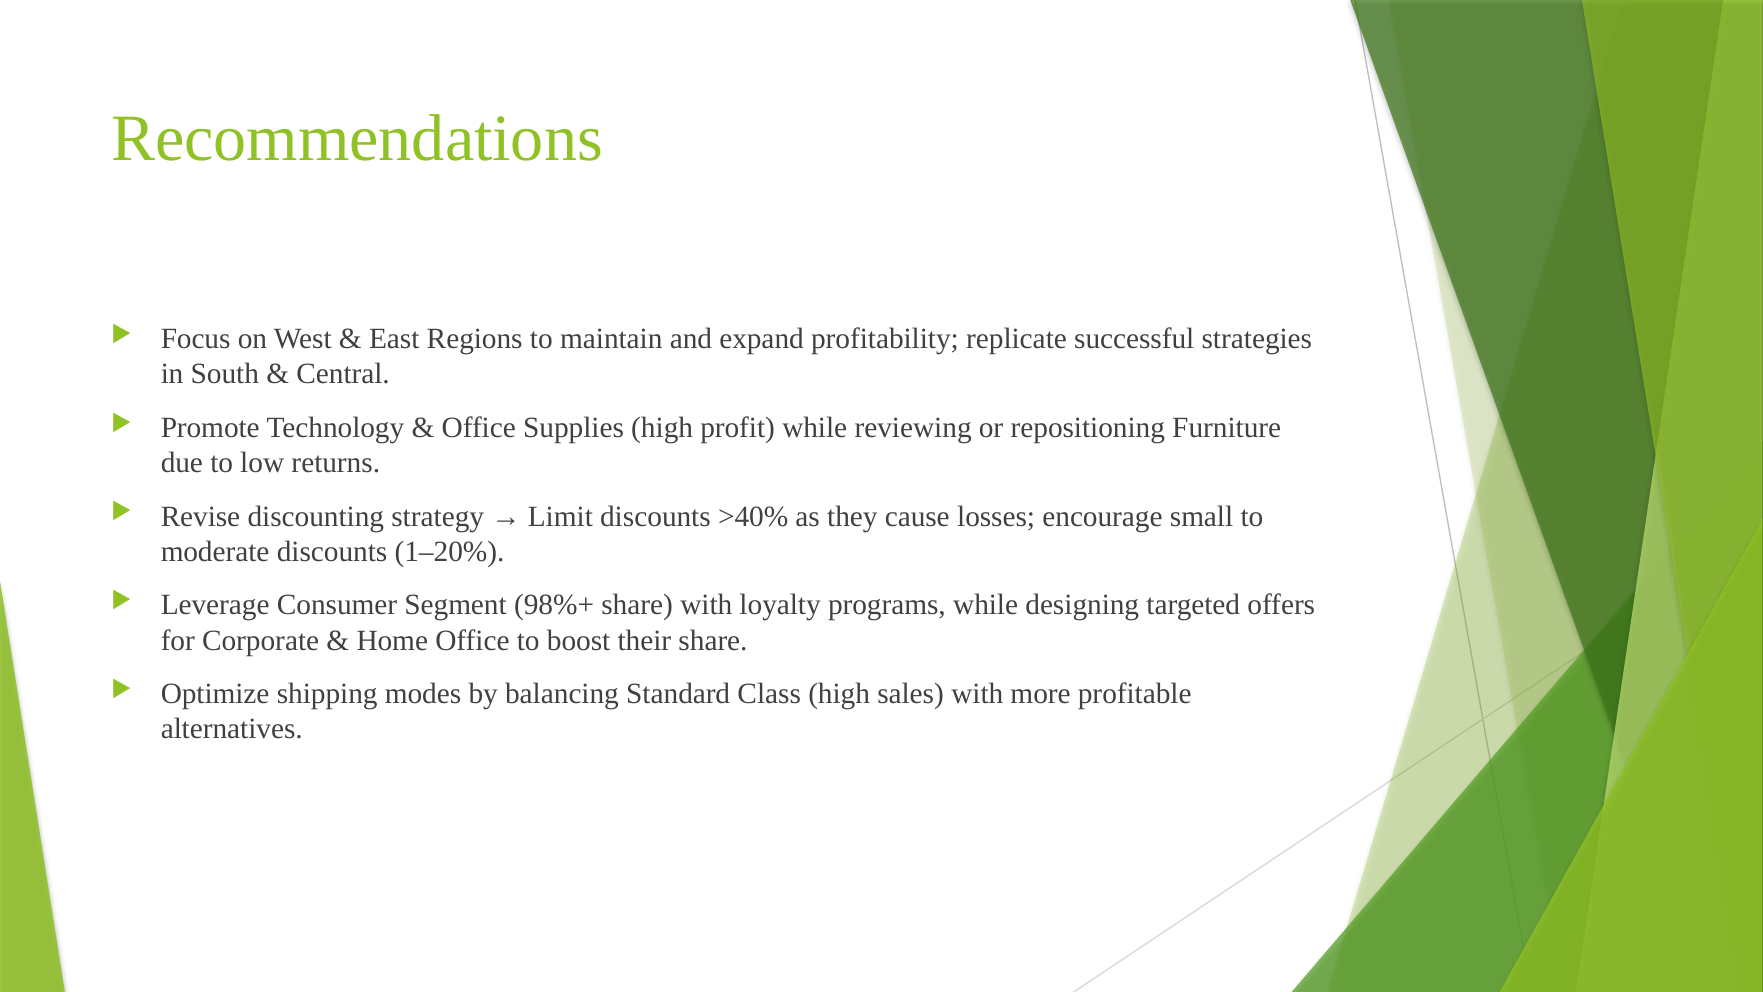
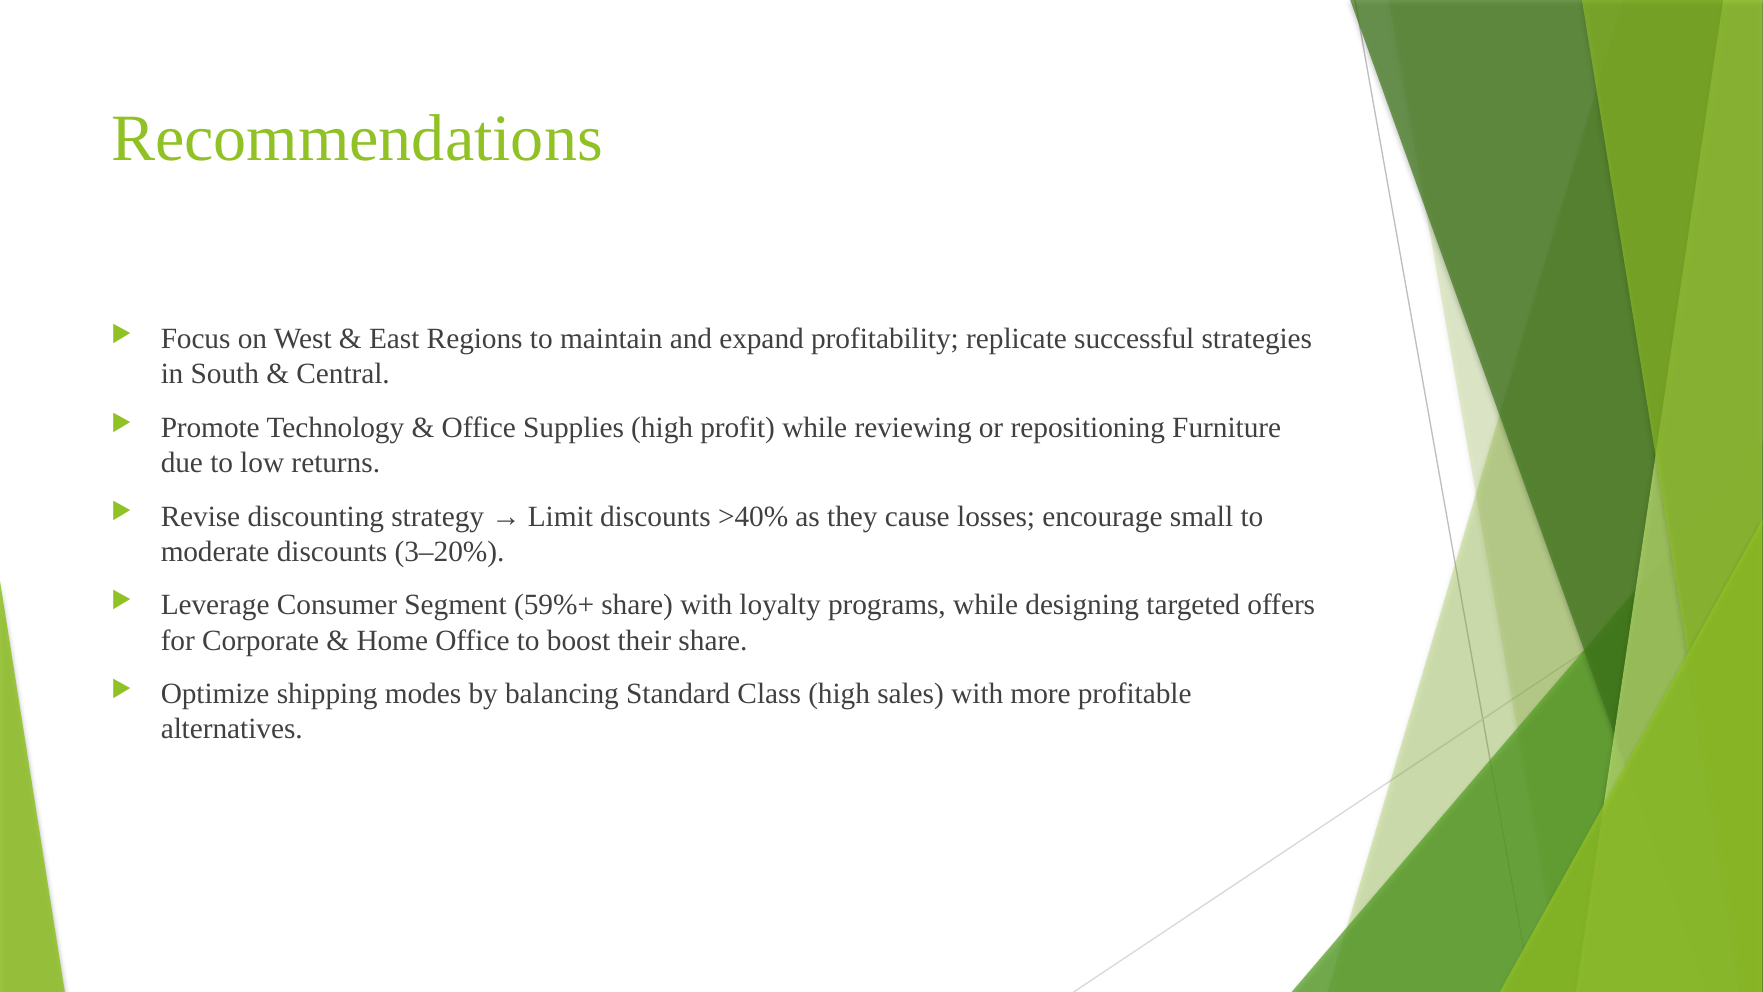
1–20%: 1–20% -> 3–20% (450, 551)
98%+: 98%+ -> 59%+ (554, 605)
